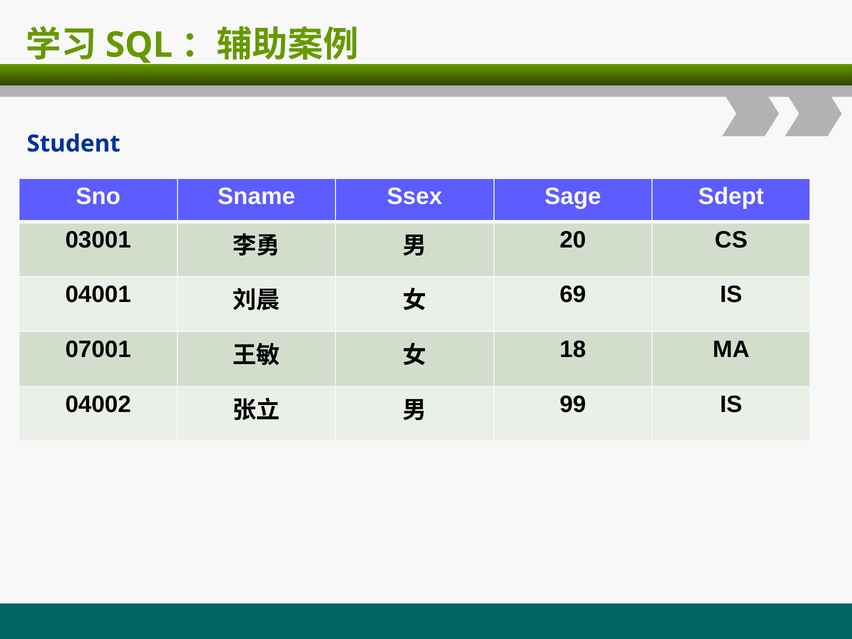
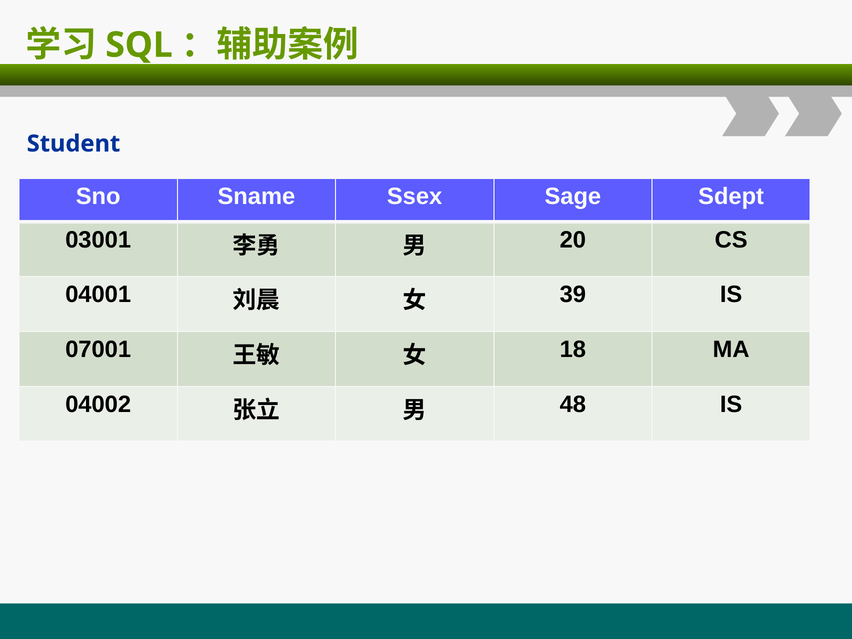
69: 69 -> 39 (573, 295)
99: 99 -> 48 (573, 404)
